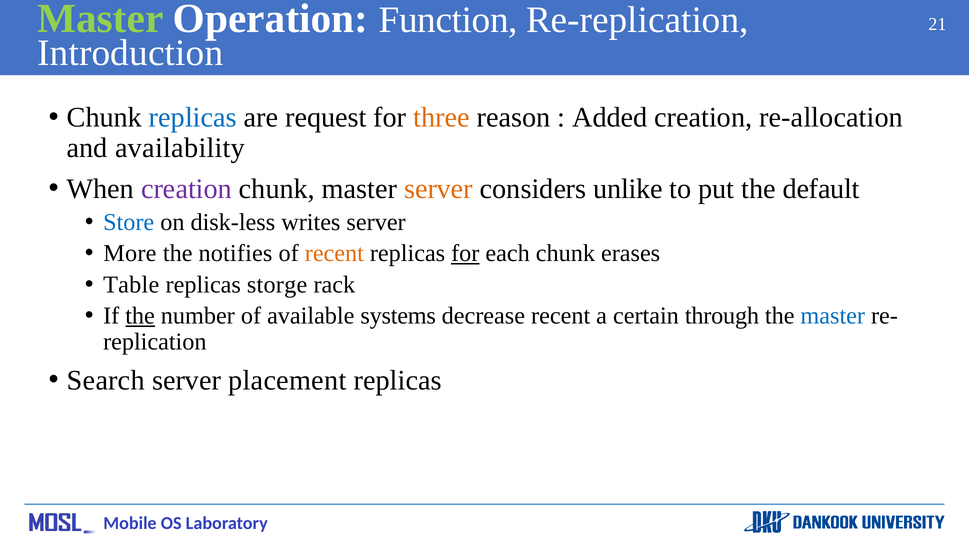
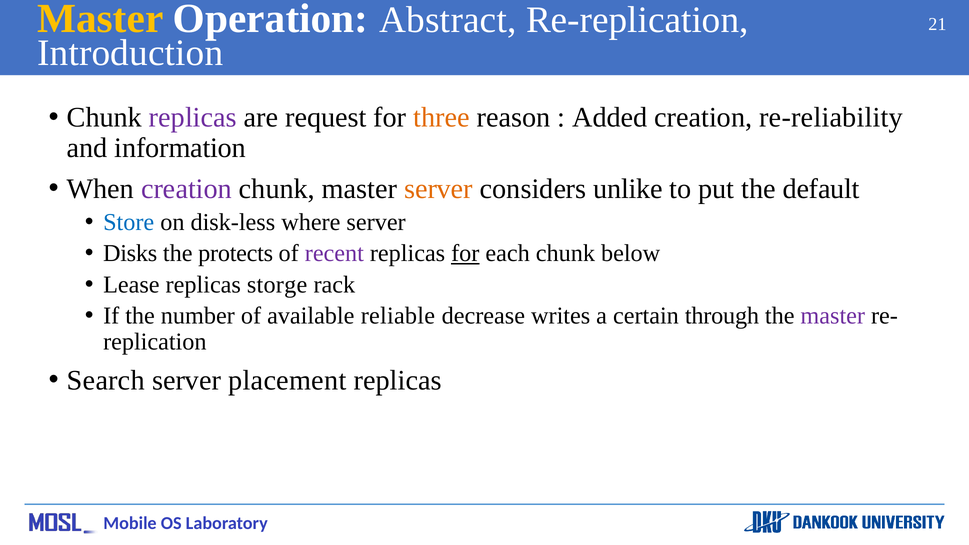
Master colour: light green -> yellow (100, 19)
Function: Function -> Abstract (448, 20)
replicas colour: blue -> purple (193, 118)
re-allocation: re-allocation -> re-reliability (831, 118)
availability: availability -> information (180, 148)
writes: writes -> where (311, 222)
More: More -> Disks (130, 253)
notifies: notifies -> protects (236, 253)
recent colour: orange -> purple (334, 253)
erases: erases -> below (631, 253)
Table: Table -> Lease (131, 285)
the underline: present -> none (140, 316)
systems: systems -> reliable (398, 316)
decrease recent: recent -> writes (561, 316)
master colour: blue -> purple (833, 316)
